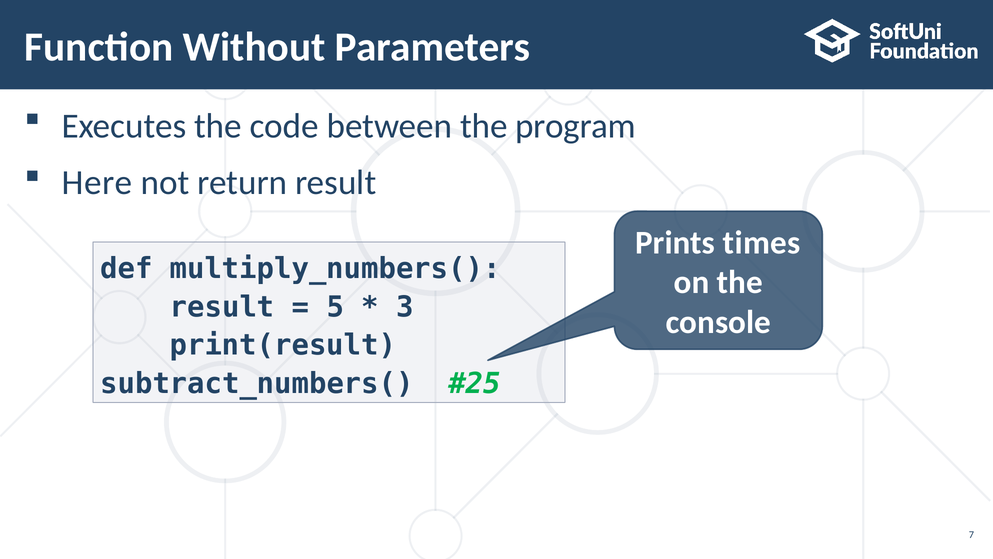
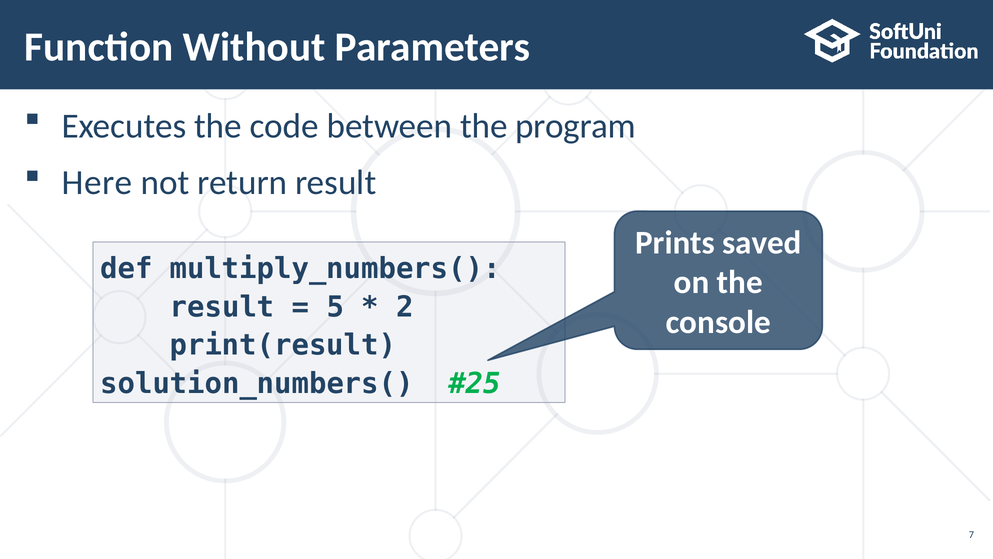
times: times -> saved (762, 243)
3: 3 -> 2 (405, 307)
subtract_numbers(: subtract_numbers( -> solution_numbers( (257, 383)
